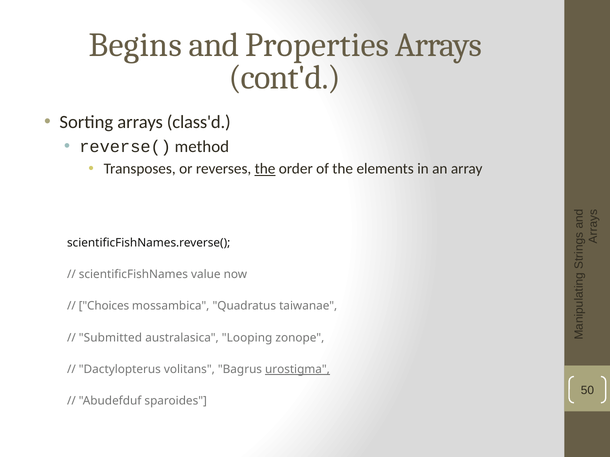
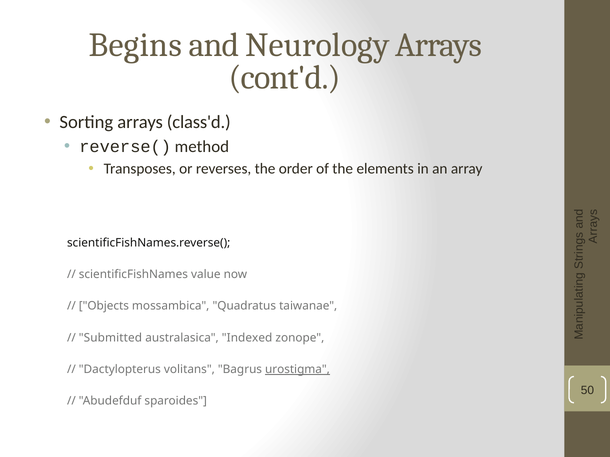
Properties: Properties -> Neurology (317, 45)
the underline: present -> none (265, 169)
Choices: Choices -> Objects (104, 306)
Looping: Looping -> Indexed (247, 338)
